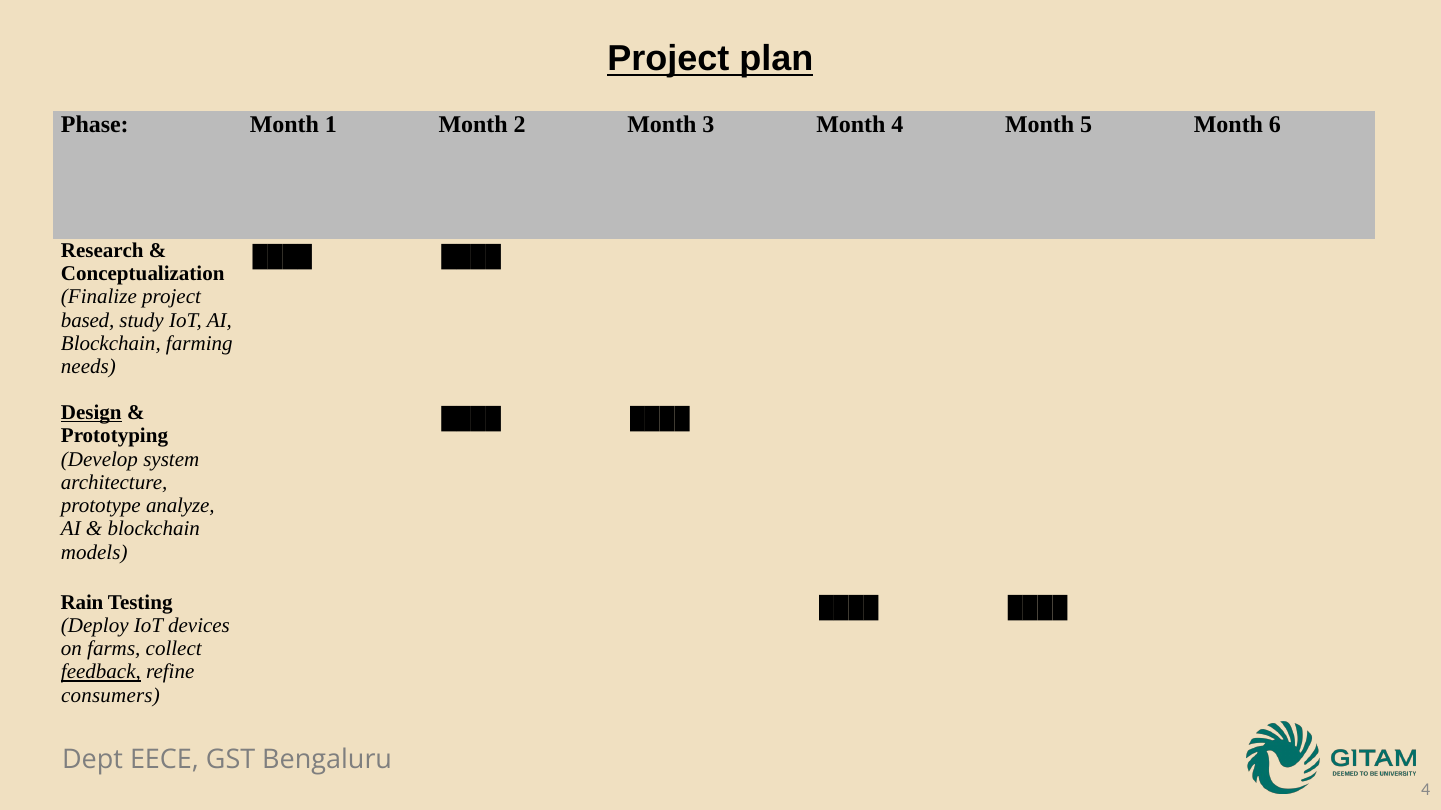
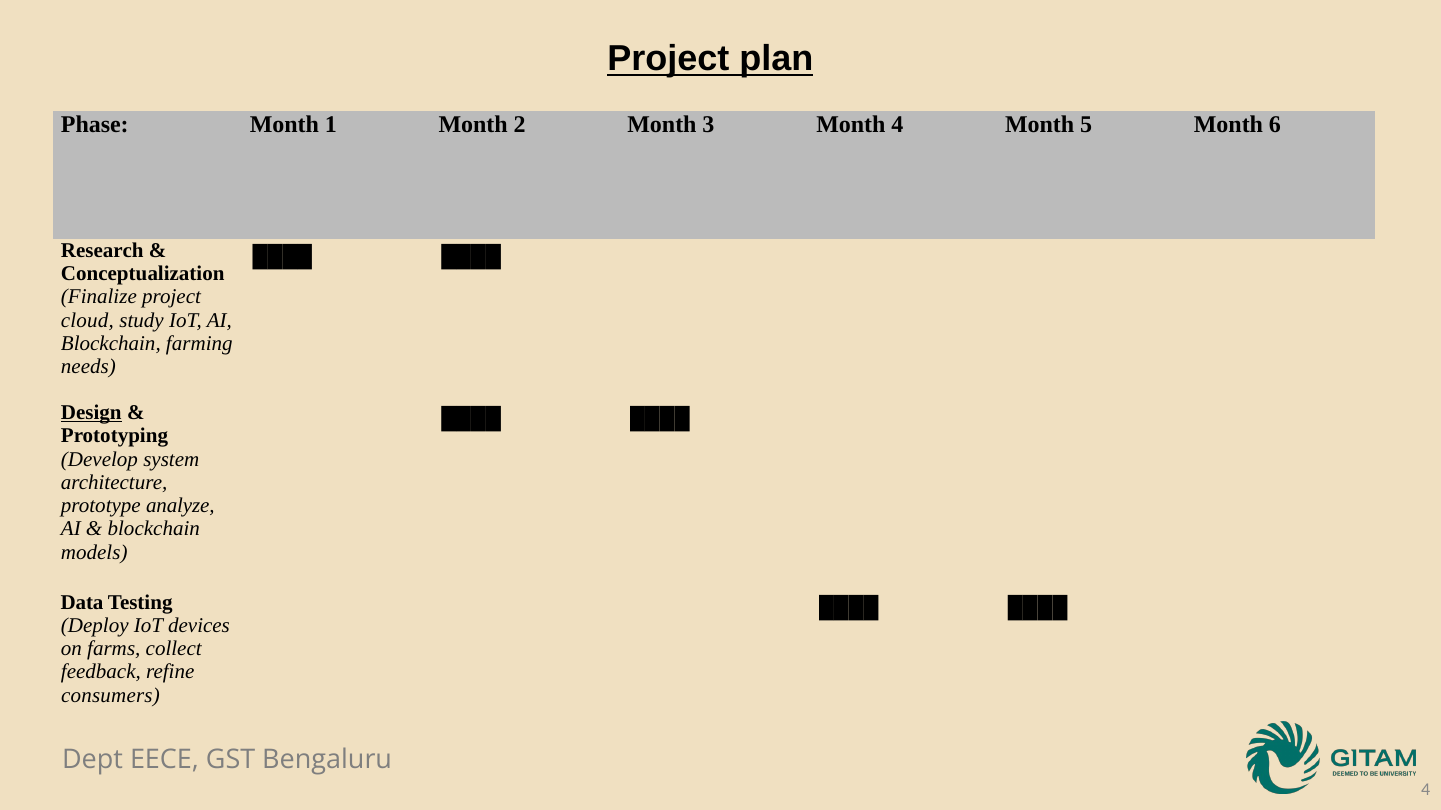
based: based -> cloud (87, 320)
Rain: Rain -> Data (82, 603)
feedback underline: present -> none (101, 672)
